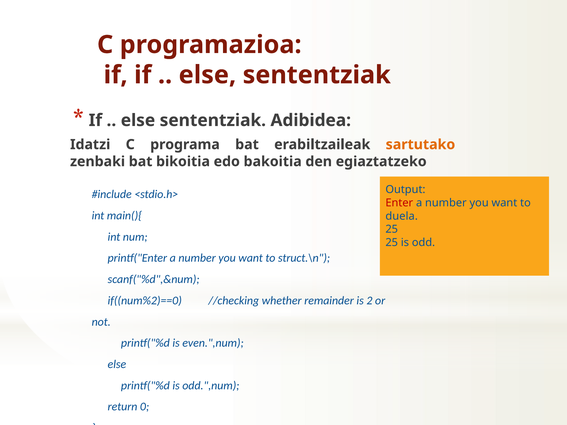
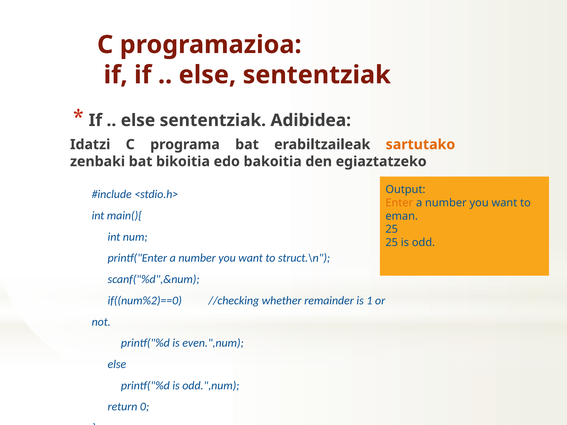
Enter colour: red -> orange (399, 203)
duela: duela -> eman (402, 216)
2: 2 -> 1 (369, 301)
